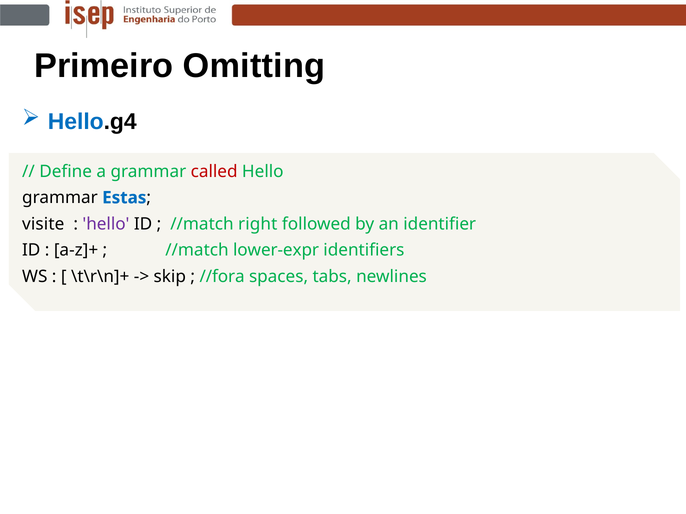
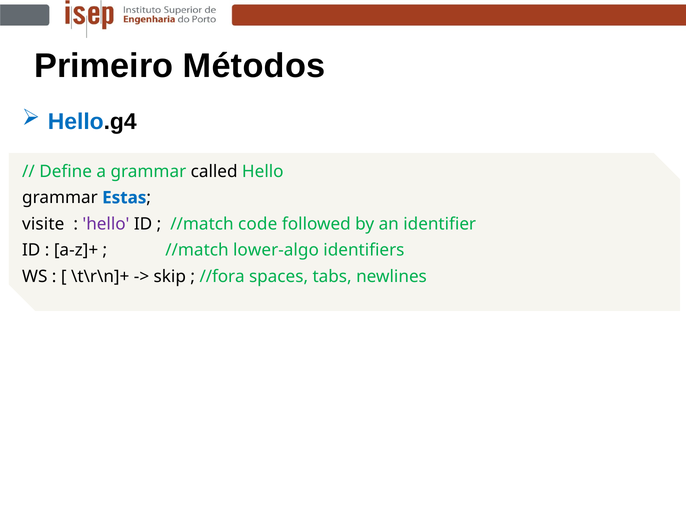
Omitting: Omitting -> Métodos (254, 66)
called colour: red -> black (214, 172)
right: right -> code (258, 224)
lower-expr: lower-expr -> lower-algo (276, 250)
